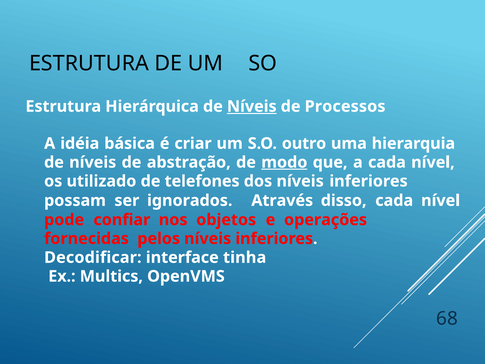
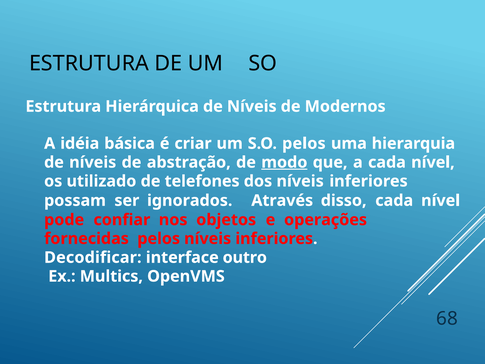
Níveis underline: present -> none (252, 106)
Processos: Processos -> Modernos (345, 106)
S.O outro: outro -> pelos (304, 143)
tinha: tinha -> outro (245, 257)
